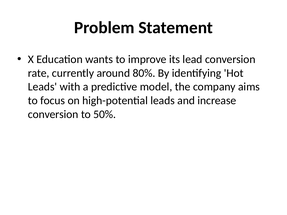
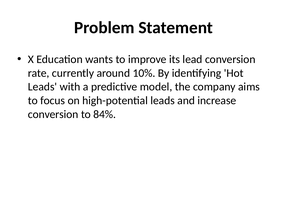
80%: 80% -> 10% (144, 73)
50%: 50% -> 84% (105, 114)
